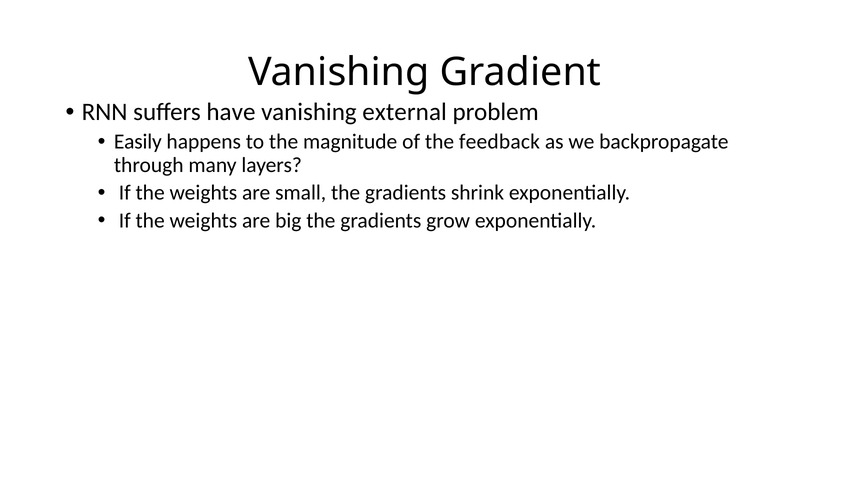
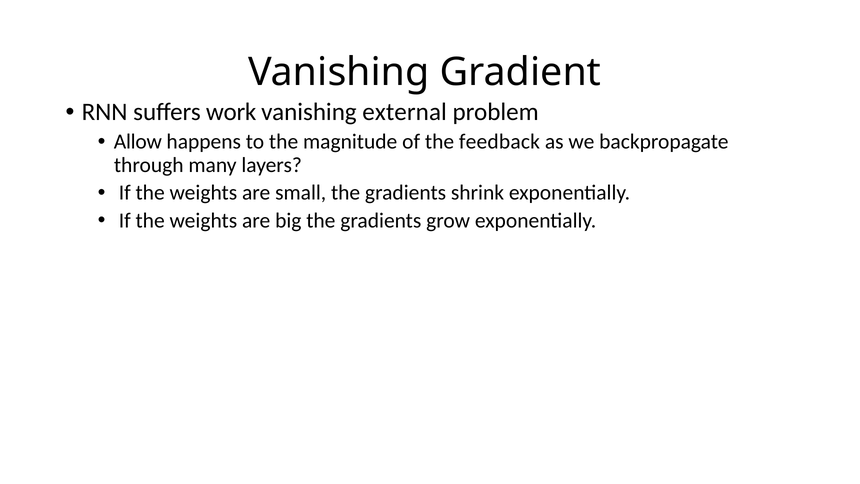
have: have -> work (231, 112)
Easily: Easily -> Allow (138, 142)
